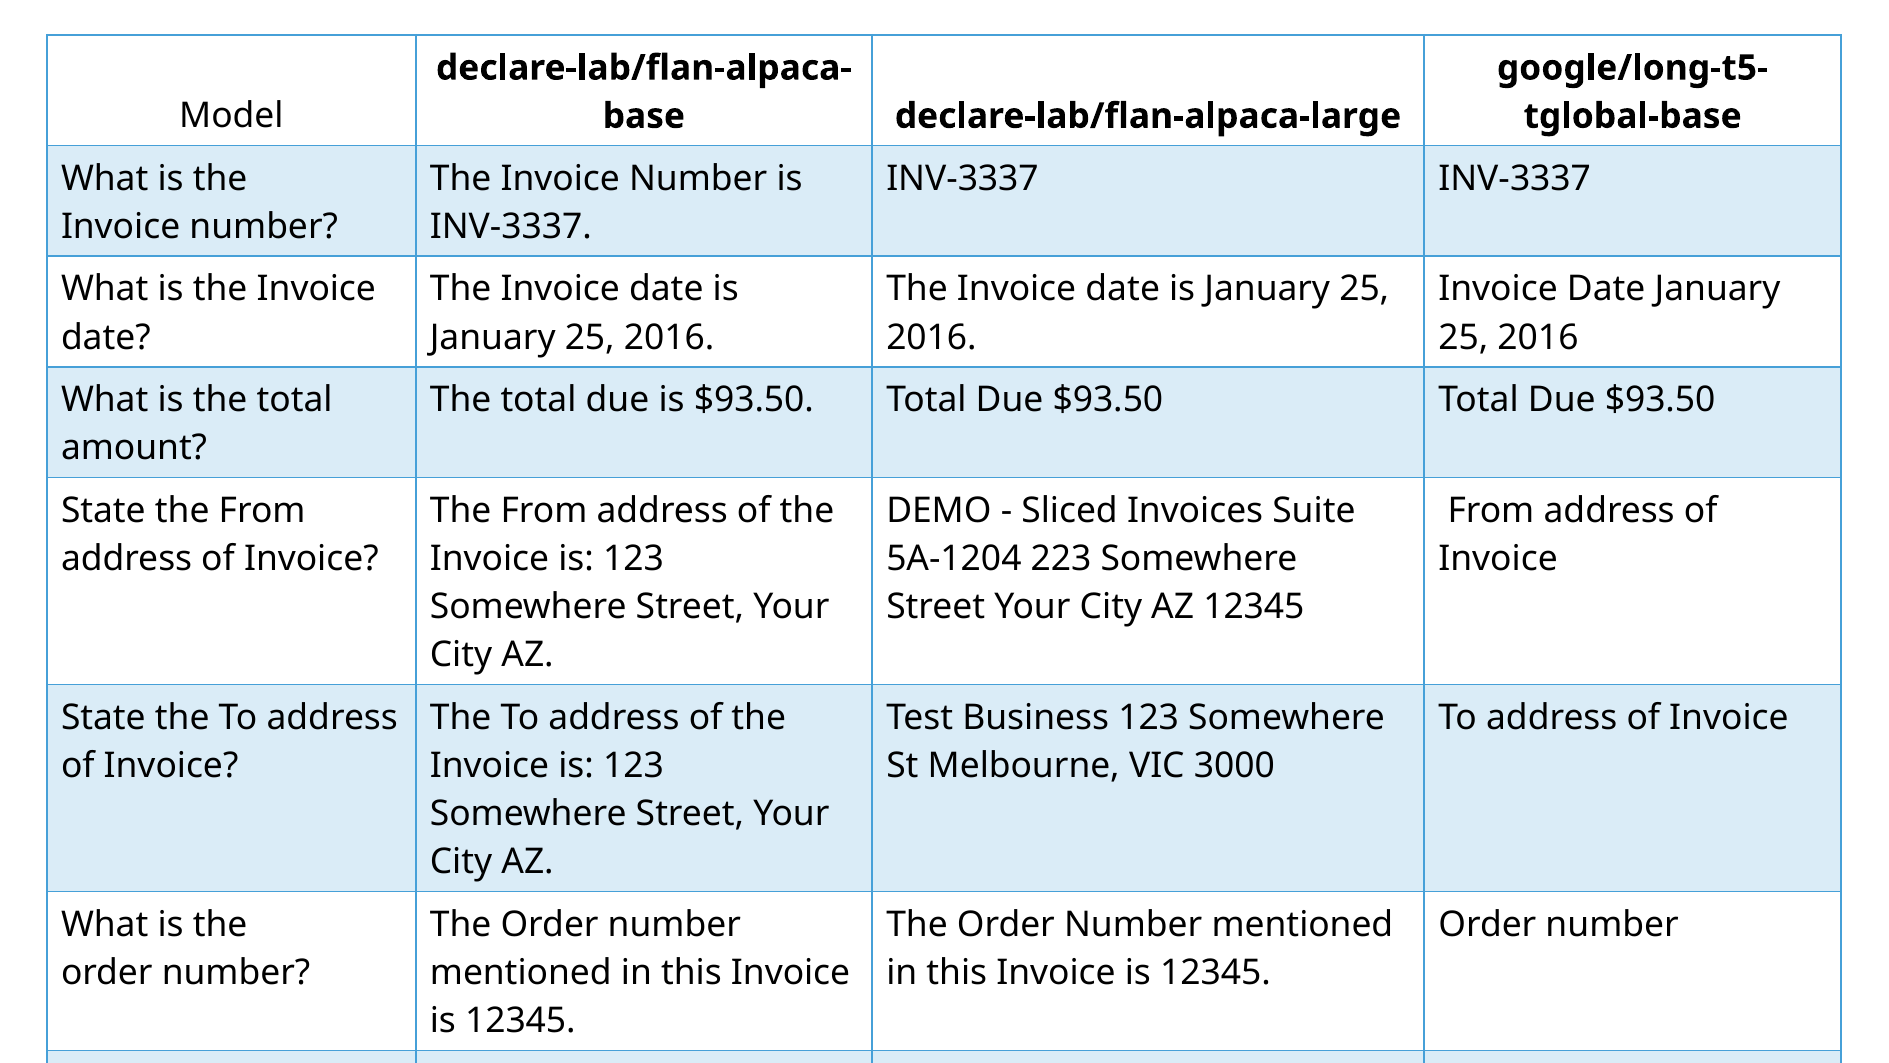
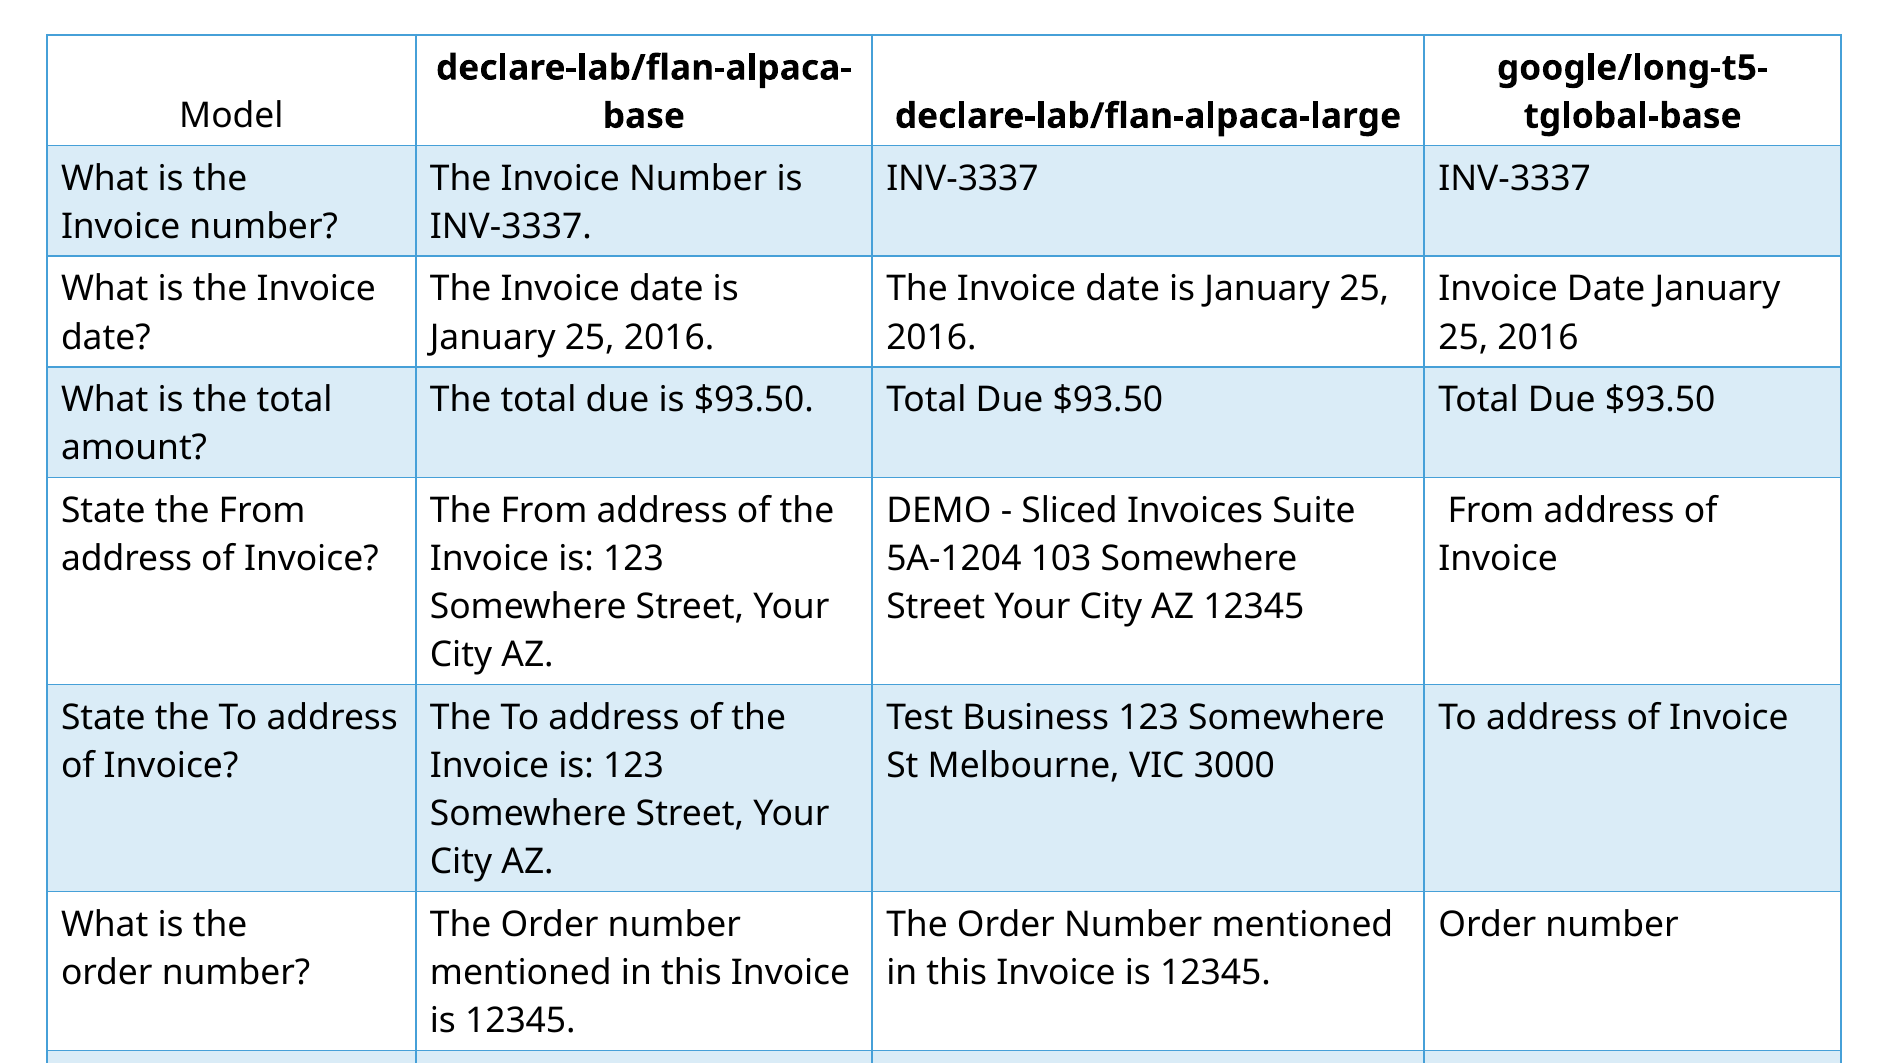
223: 223 -> 103 (1061, 559)
